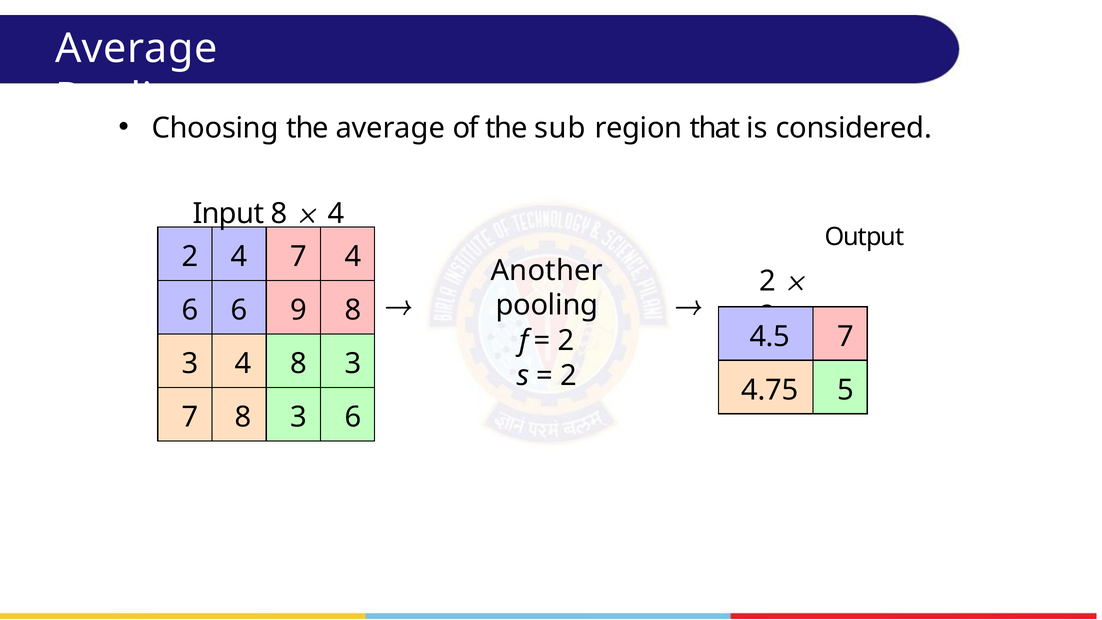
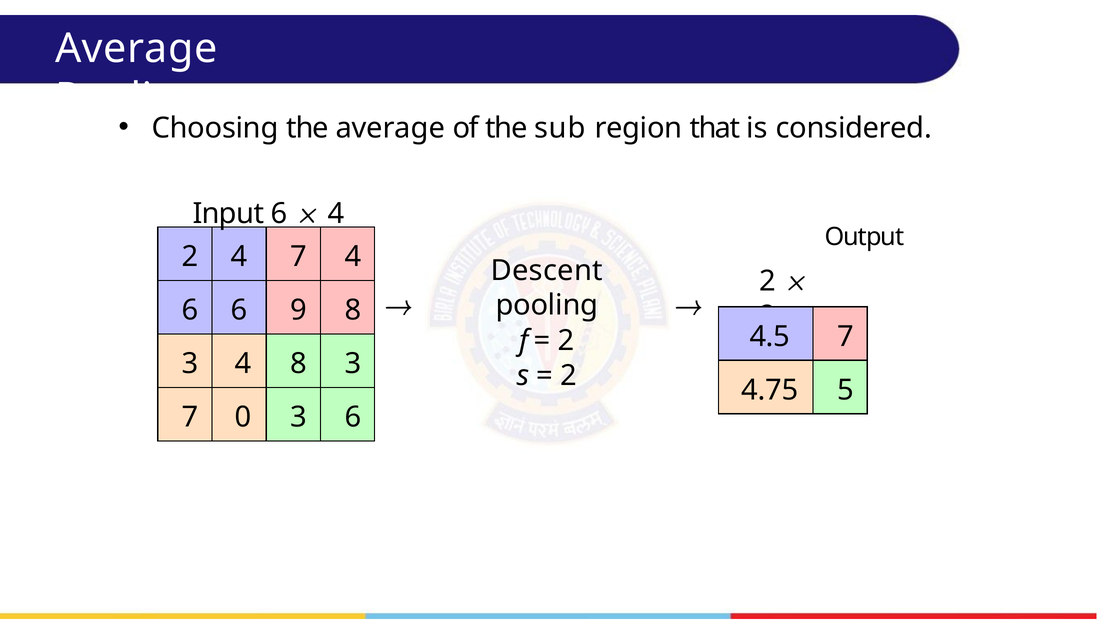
Input 8: 8 -> 6 (279, 214)
Another: Another -> Descent (547, 271)
7 8: 8 -> 0 (243, 417)
